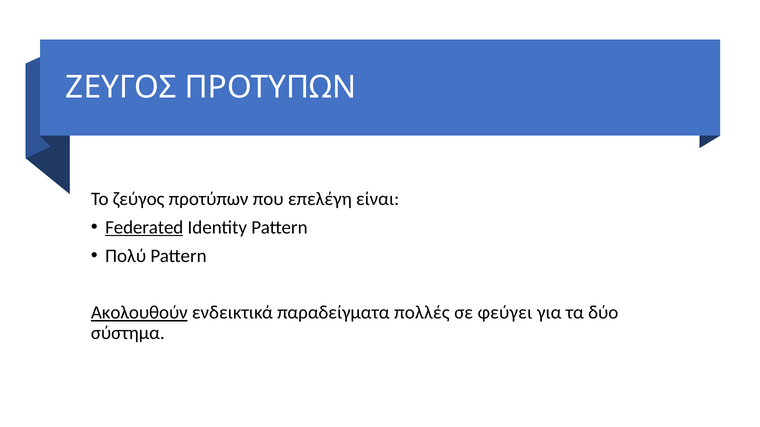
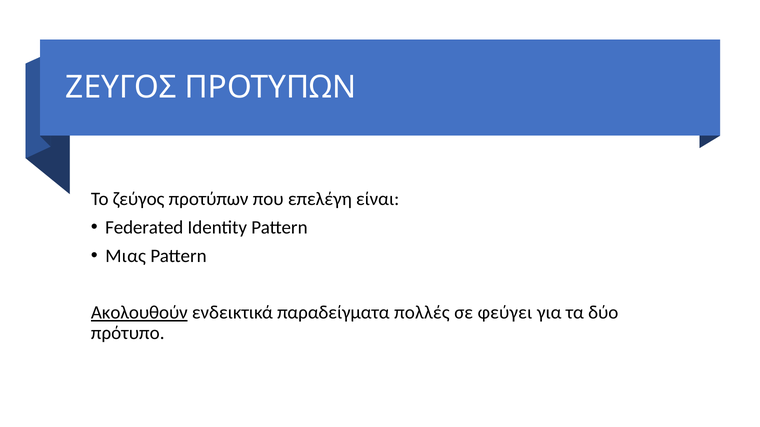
Federated underline: present -> none (144, 228)
Πολύ: Πολύ -> Μιας (126, 256)
σύστημα: σύστημα -> πρότυπο (128, 333)
